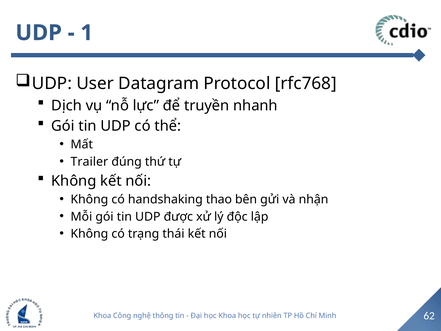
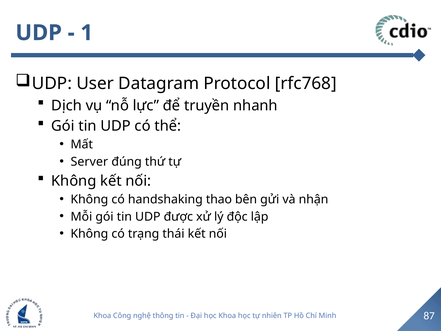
Trailer: Trailer -> Server (89, 162)
62: 62 -> 87 (429, 316)
